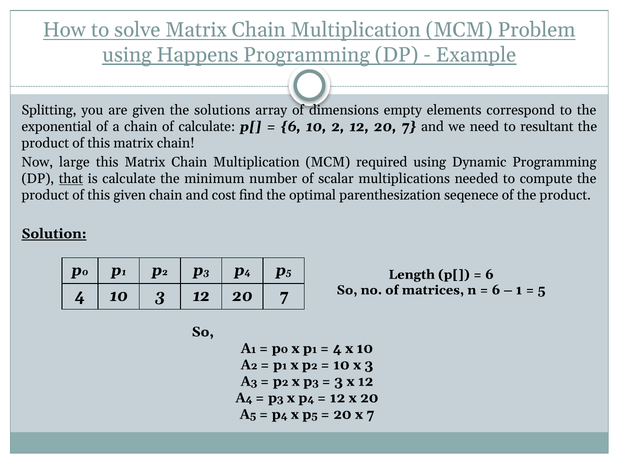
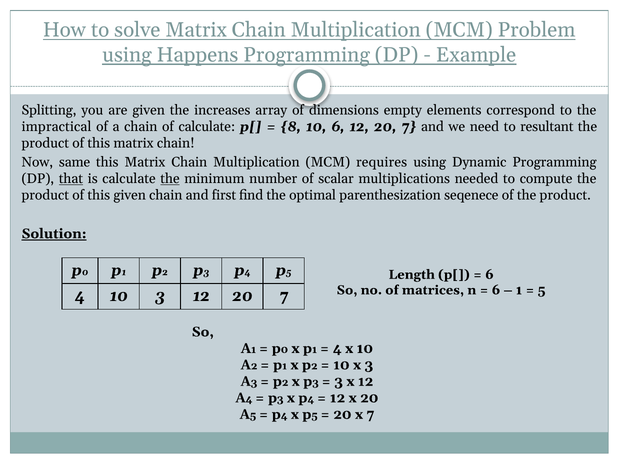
solutions: solutions -> increases (222, 110)
exponential: exponential -> impractical (57, 127)
6: 6 -> 8 (291, 127)
10 2: 2 -> 6 (338, 127)
large: large -> same (75, 162)
required: required -> requires (382, 162)
the underline: none -> present (170, 179)
cost: cost -> first (224, 195)
